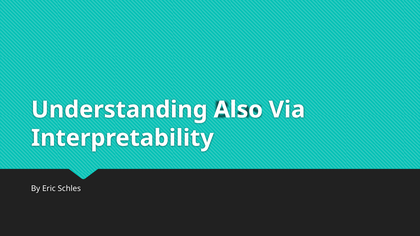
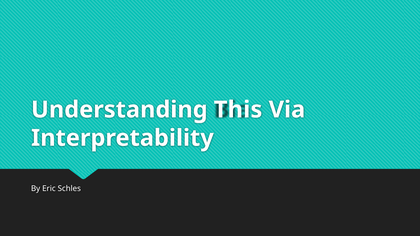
Also: Also -> This (238, 110)
